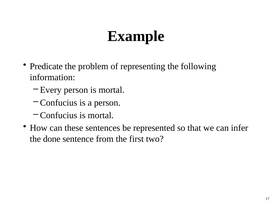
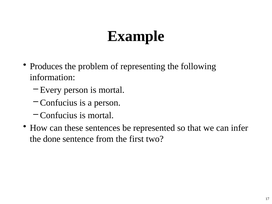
Predicate: Predicate -> Produces (46, 66)
